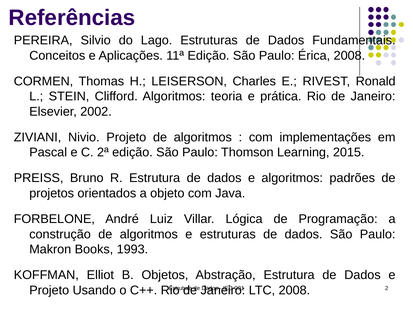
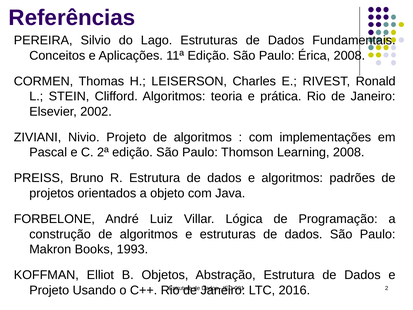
Learning 2015: 2015 -> 2008 (349, 152)
LTC 2008: 2008 -> 2016 (294, 290)
